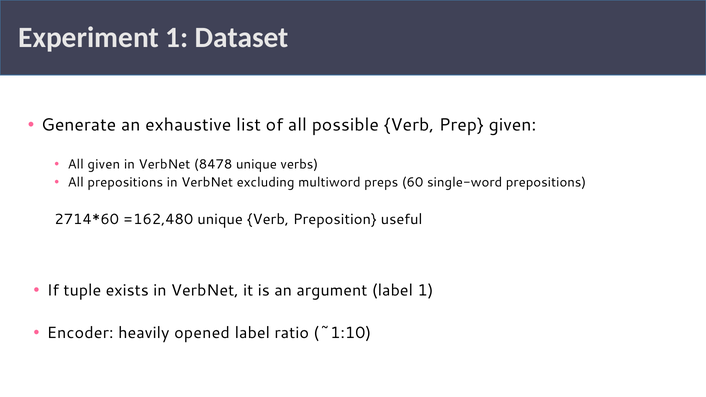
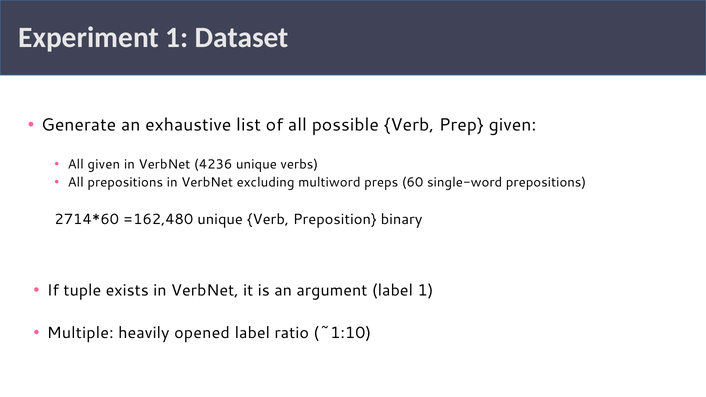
8478: 8478 -> 4236 (213, 165)
useful: useful -> binary (402, 219)
Encoder: Encoder -> Multiple (80, 333)
